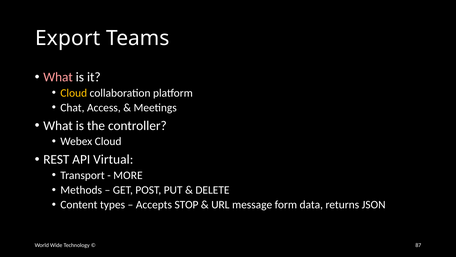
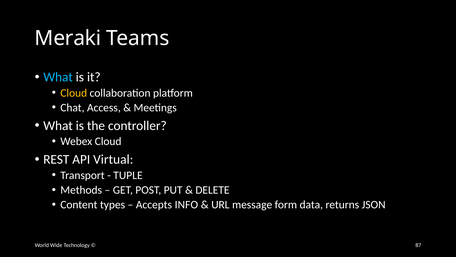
Export: Export -> Meraki (68, 38)
What colour: pink -> light blue (58, 77)
MORE: MORE -> TUPLE (128, 175)
STOP: STOP -> INFO (186, 204)
